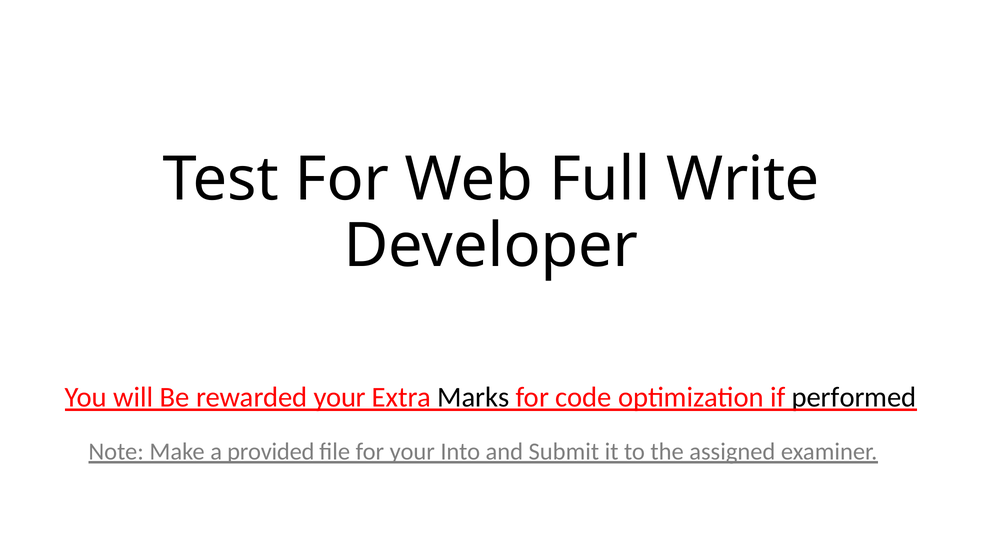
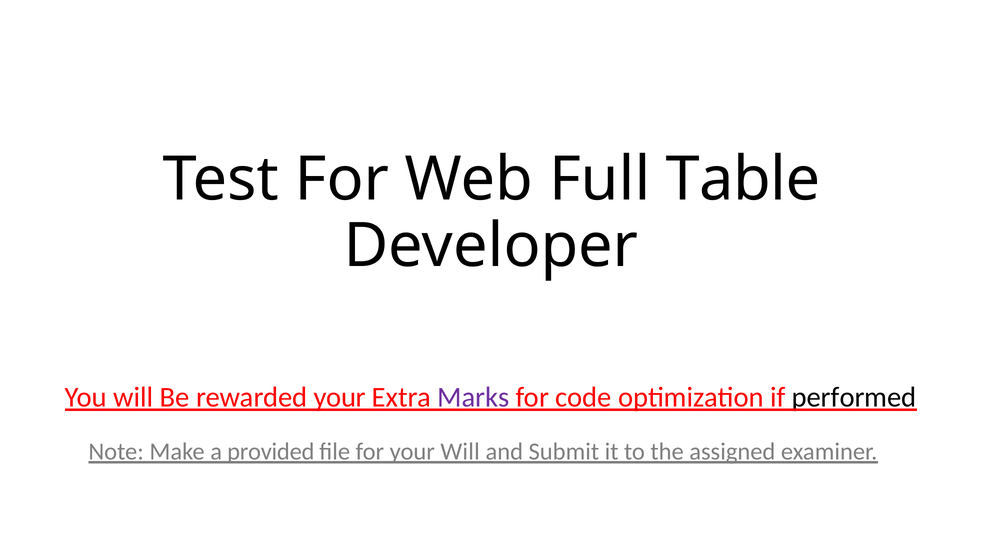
Write: Write -> Table (743, 179)
Marks colour: black -> purple (473, 397)
your Into: Into -> Will (460, 451)
